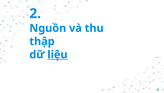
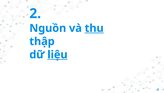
thu underline: none -> present (94, 28)
